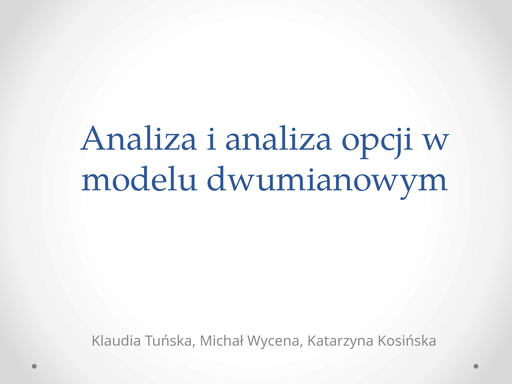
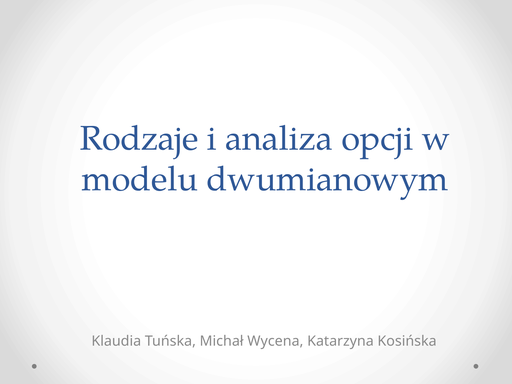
Analiza: Analiza -> Rodzaje (139, 138)
